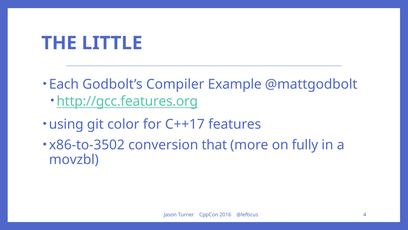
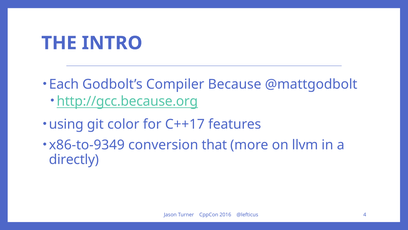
LITTLE: LITTLE -> INTRO (112, 43)
Example: Example -> Because (235, 84)
http://gcc.features.org: http://gcc.features.org -> http://gcc.because.org (127, 101)
x86-to-3502: x86-to-3502 -> x86-to-9349 (87, 145)
fully: fully -> llvm (305, 145)
movzbl: movzbl -> directly (74, 159)
